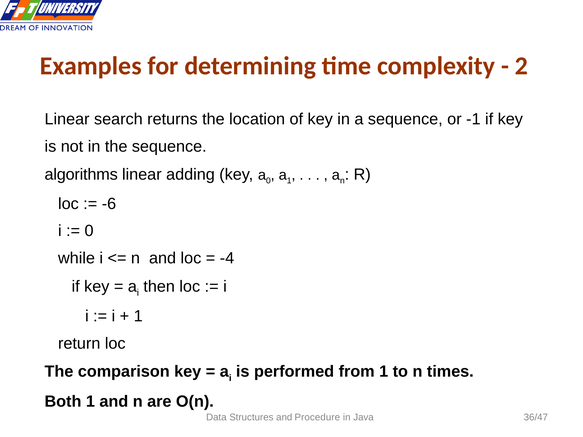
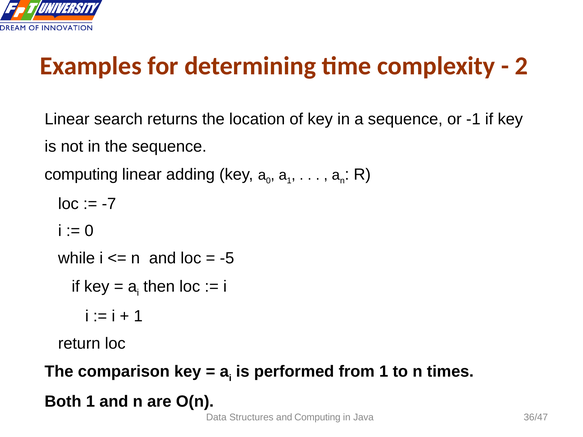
algorithms: algorithms -> computing (81, 175)
-6: -6 -> -7 (109, 204)
-4: -4 -> -5 (227, 258)
and Procedure: Procedure -> Computing (317, 418)
